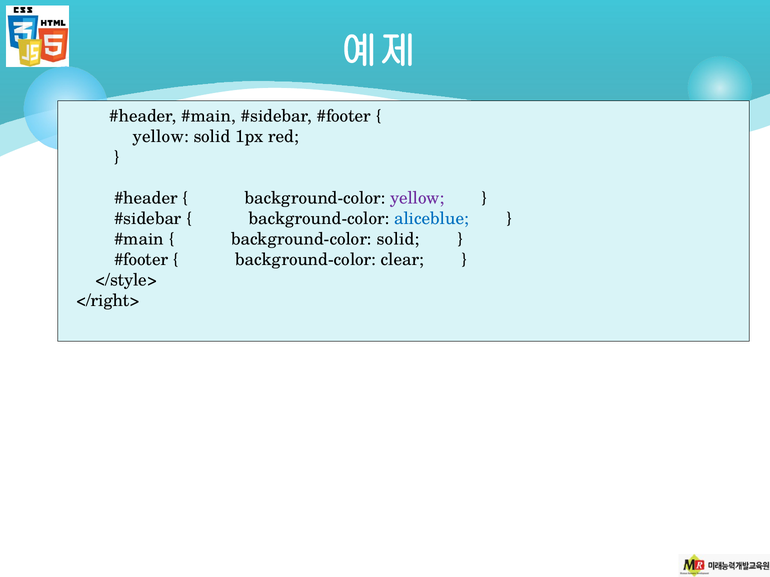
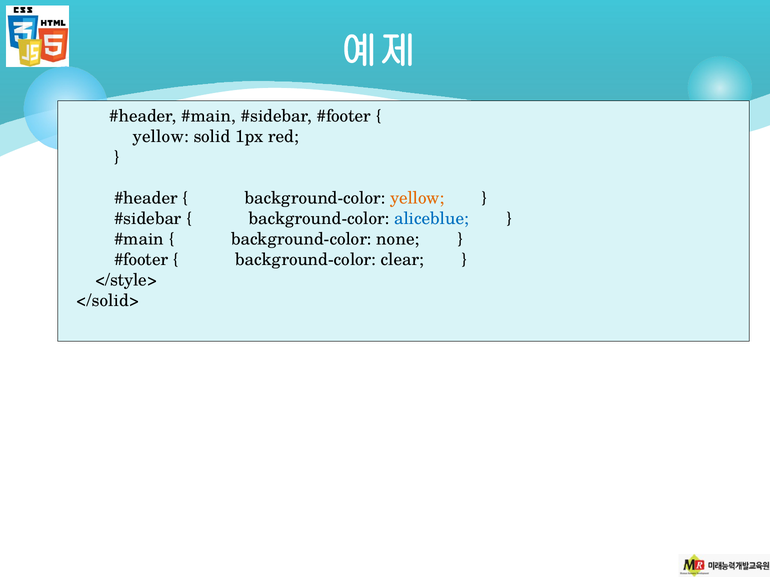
yellow colour: purple -> orange (417, 198)
background-color solid: solid -> none (398, 239)
</right>: </right> -> </solid> (108, 301)
